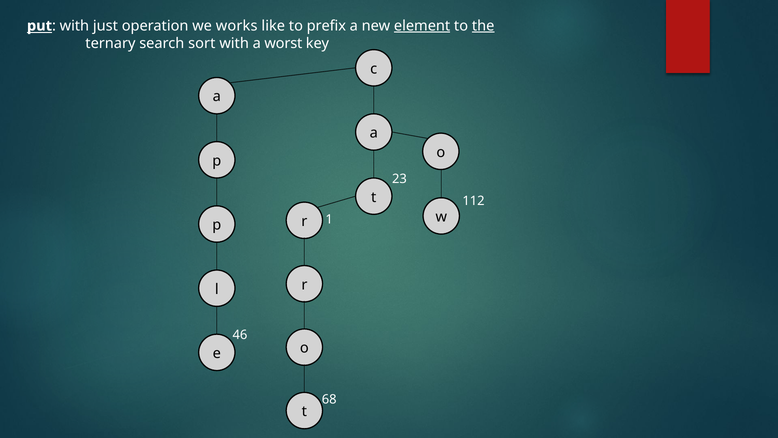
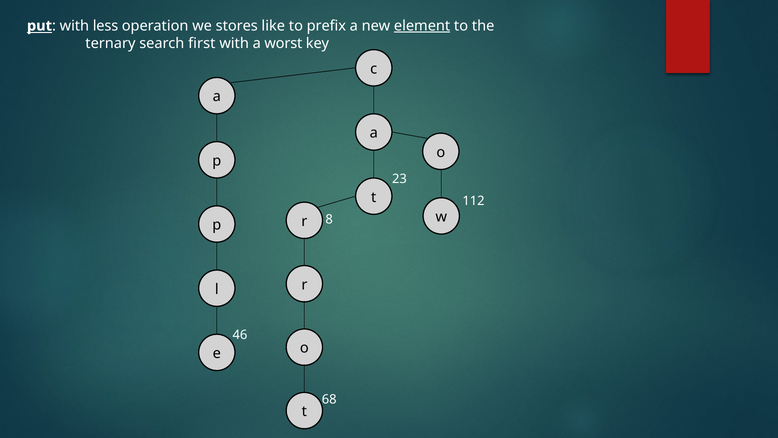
just: just -> less (106, 26)
works: works -> stores (237, 26)
the underline: present -> none (483, 26)
sort: sort -> first (202, 43)
1: 1 -> 8 (329, 219)
